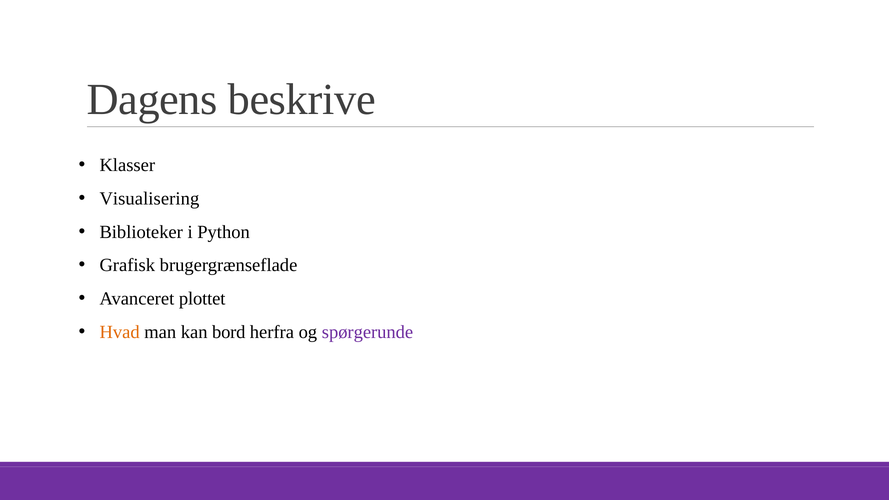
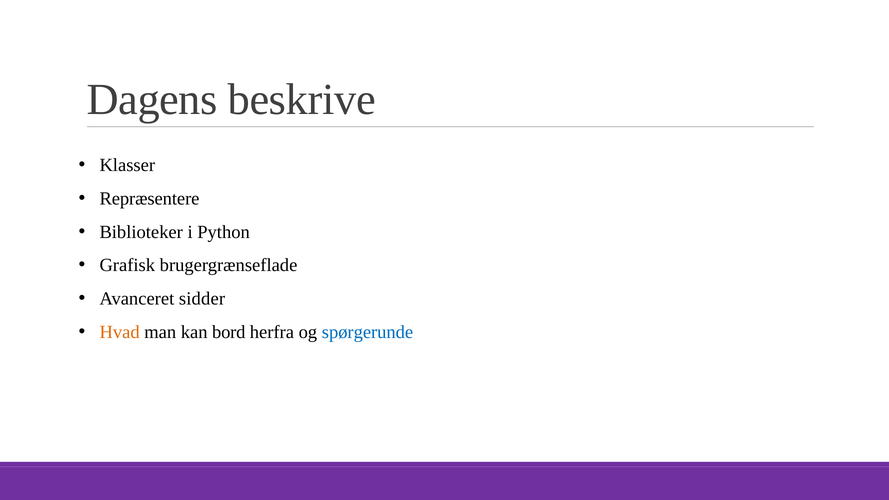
Visualisering: Visualisering -> Repræsentere (149, 199)
plottet: plottet -> sidder (202, 299)
spørgerunde colour: purple -> blue (367, 332)
